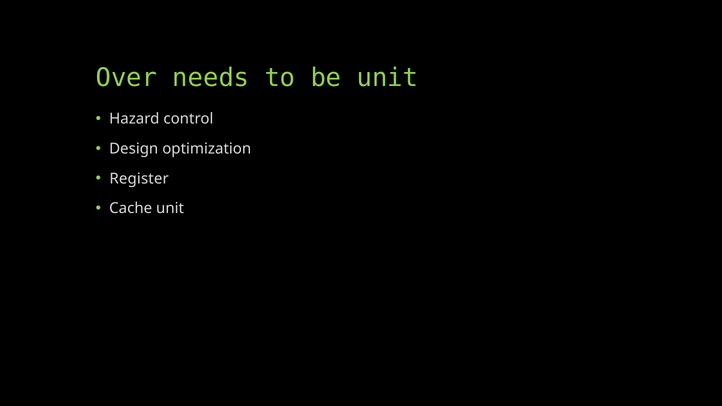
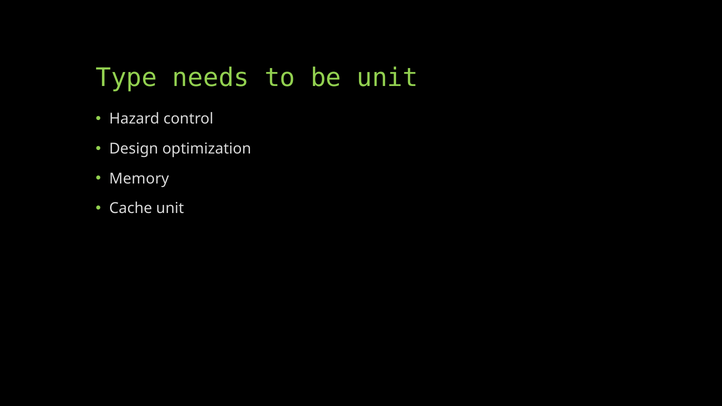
Over: Over -> Type (126, 78)
Register: Register -> Memory (139, 179)
